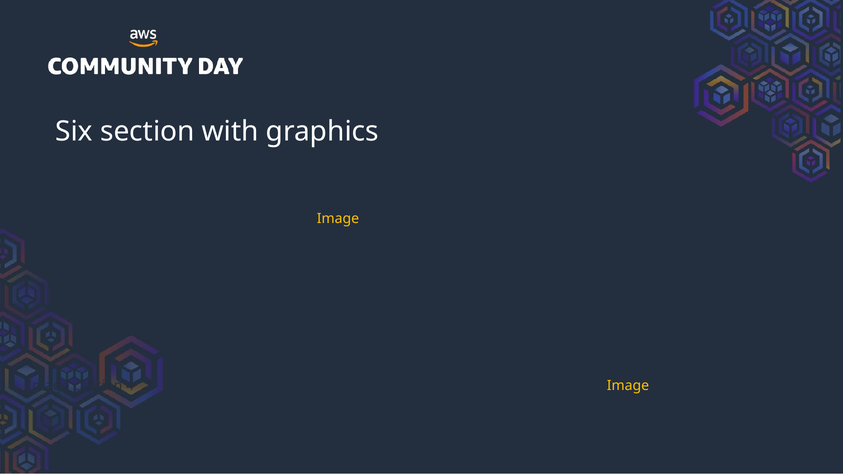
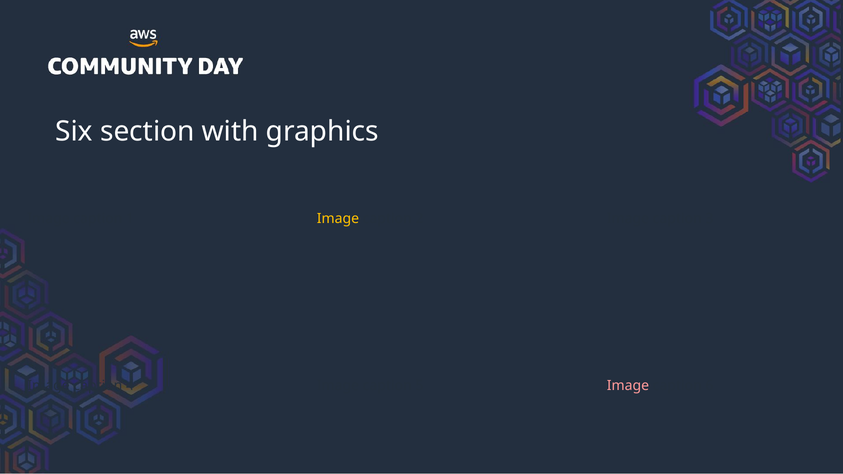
Image colour: yellow -> pink (628, 386)
